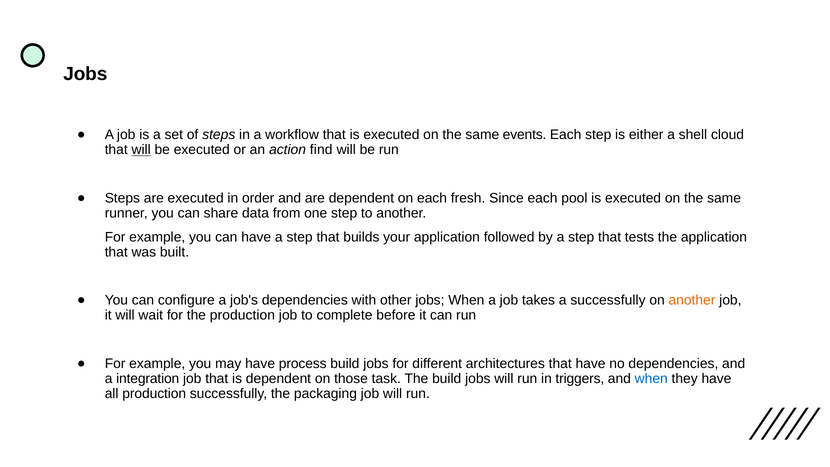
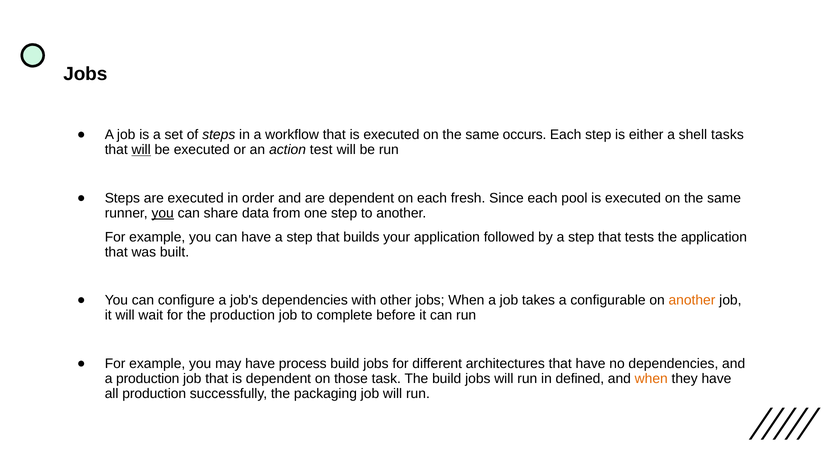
events: events -> occurs (525, 135)
cloud: cloud -> tasks (727, 135)
find: find -> test (321, 150)
you underline: none -> present (163, 213)
a successfully: successfully -> configurable (608, 300)
a integration: integration -> production (148, 378)
triggers: triggers -> defined (580, 378)
when colour: blue -> orange (651, 378)
